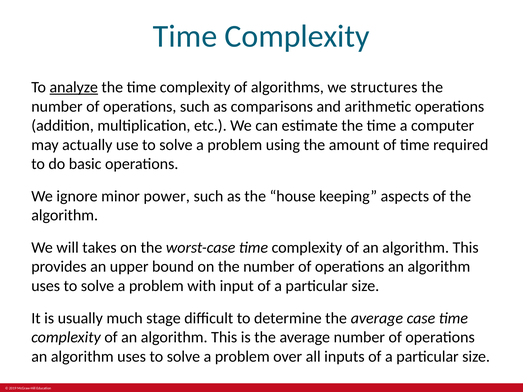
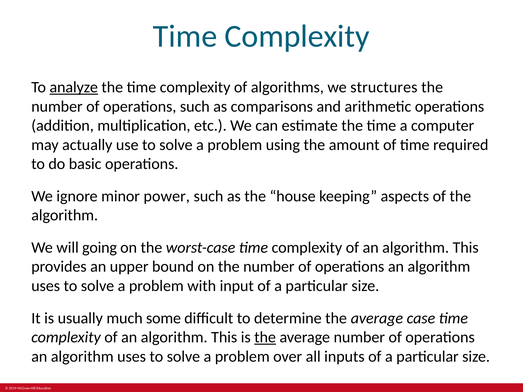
takes: takes -> going (100, 248)
stage: stage -> some (164, 318)
the underline: none -> present (265, 337)
